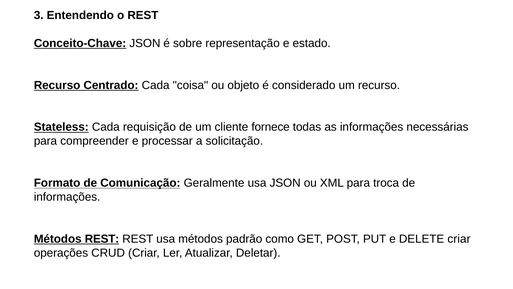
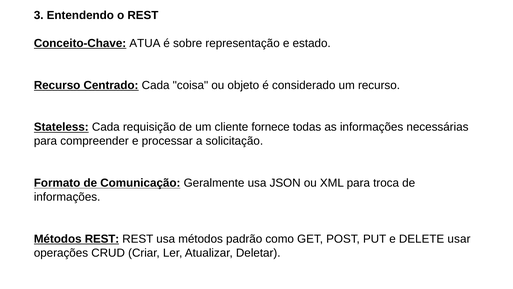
Conceito-Chave JSON: JSON -> ATUA (145, 43)
DELETE criar: criar -> usar (459, 239)
